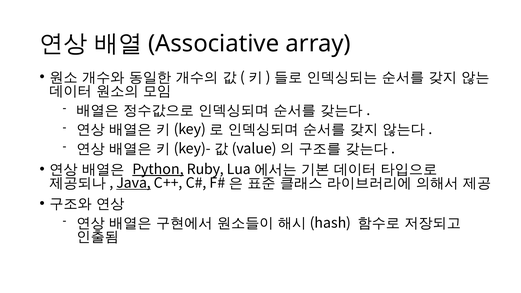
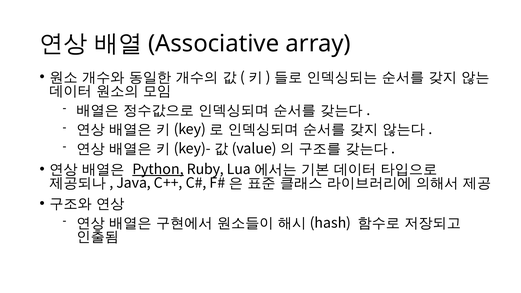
Java underline: present -> none (134, 183)
